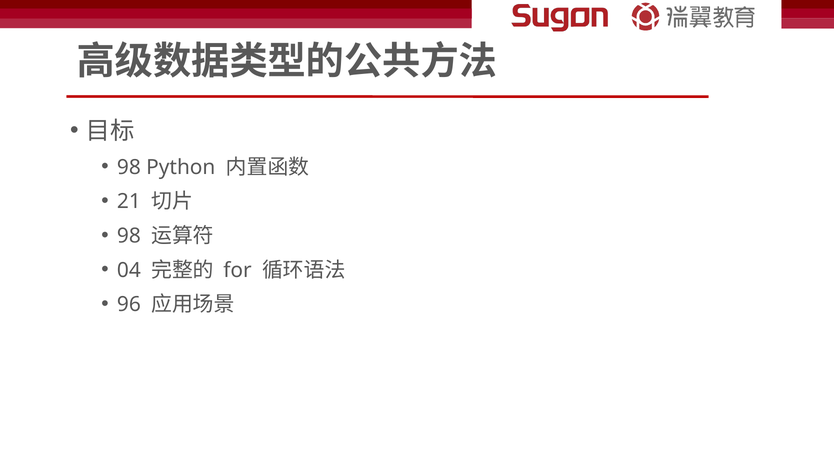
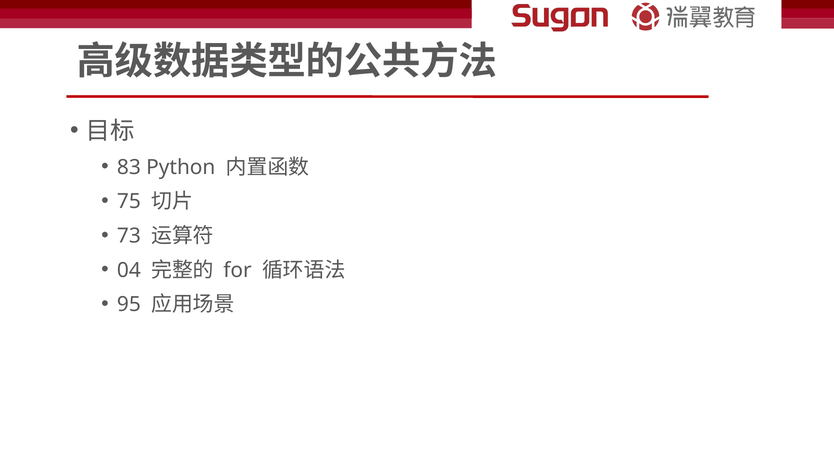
98: 98 -> 83 (129, 167)
21: 21 -> 75 (129, 202)
98: 98 -> 73 (129, 236)
96: 96 -> 95 (129, 305)
